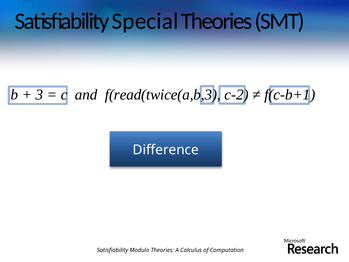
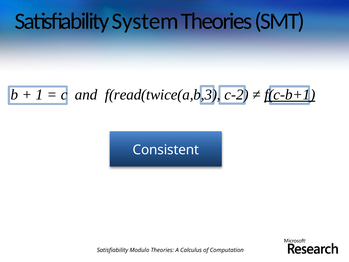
Special: Special -> System (145, 21)
3: 3 -> 1 (39, 95)
f(c-b+1 underline: none -> present (290, 95)
Difference: Difference -> Consistent (166, 150)
